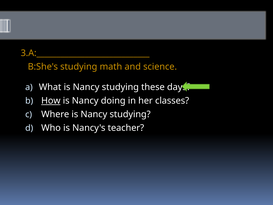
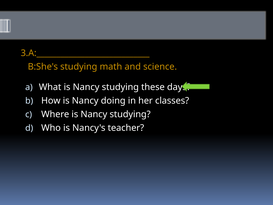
How underline: present -> none (51, 101)
